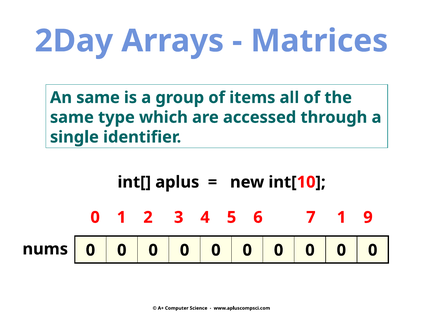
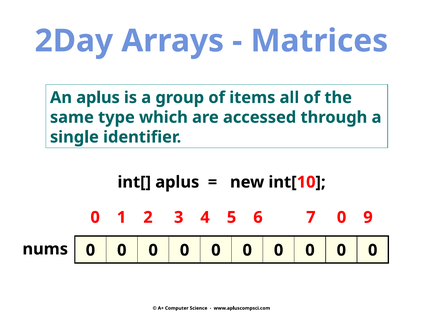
An same: same -> aplus (98, 98)
7 1: 1 -> 0 (342, 218)
